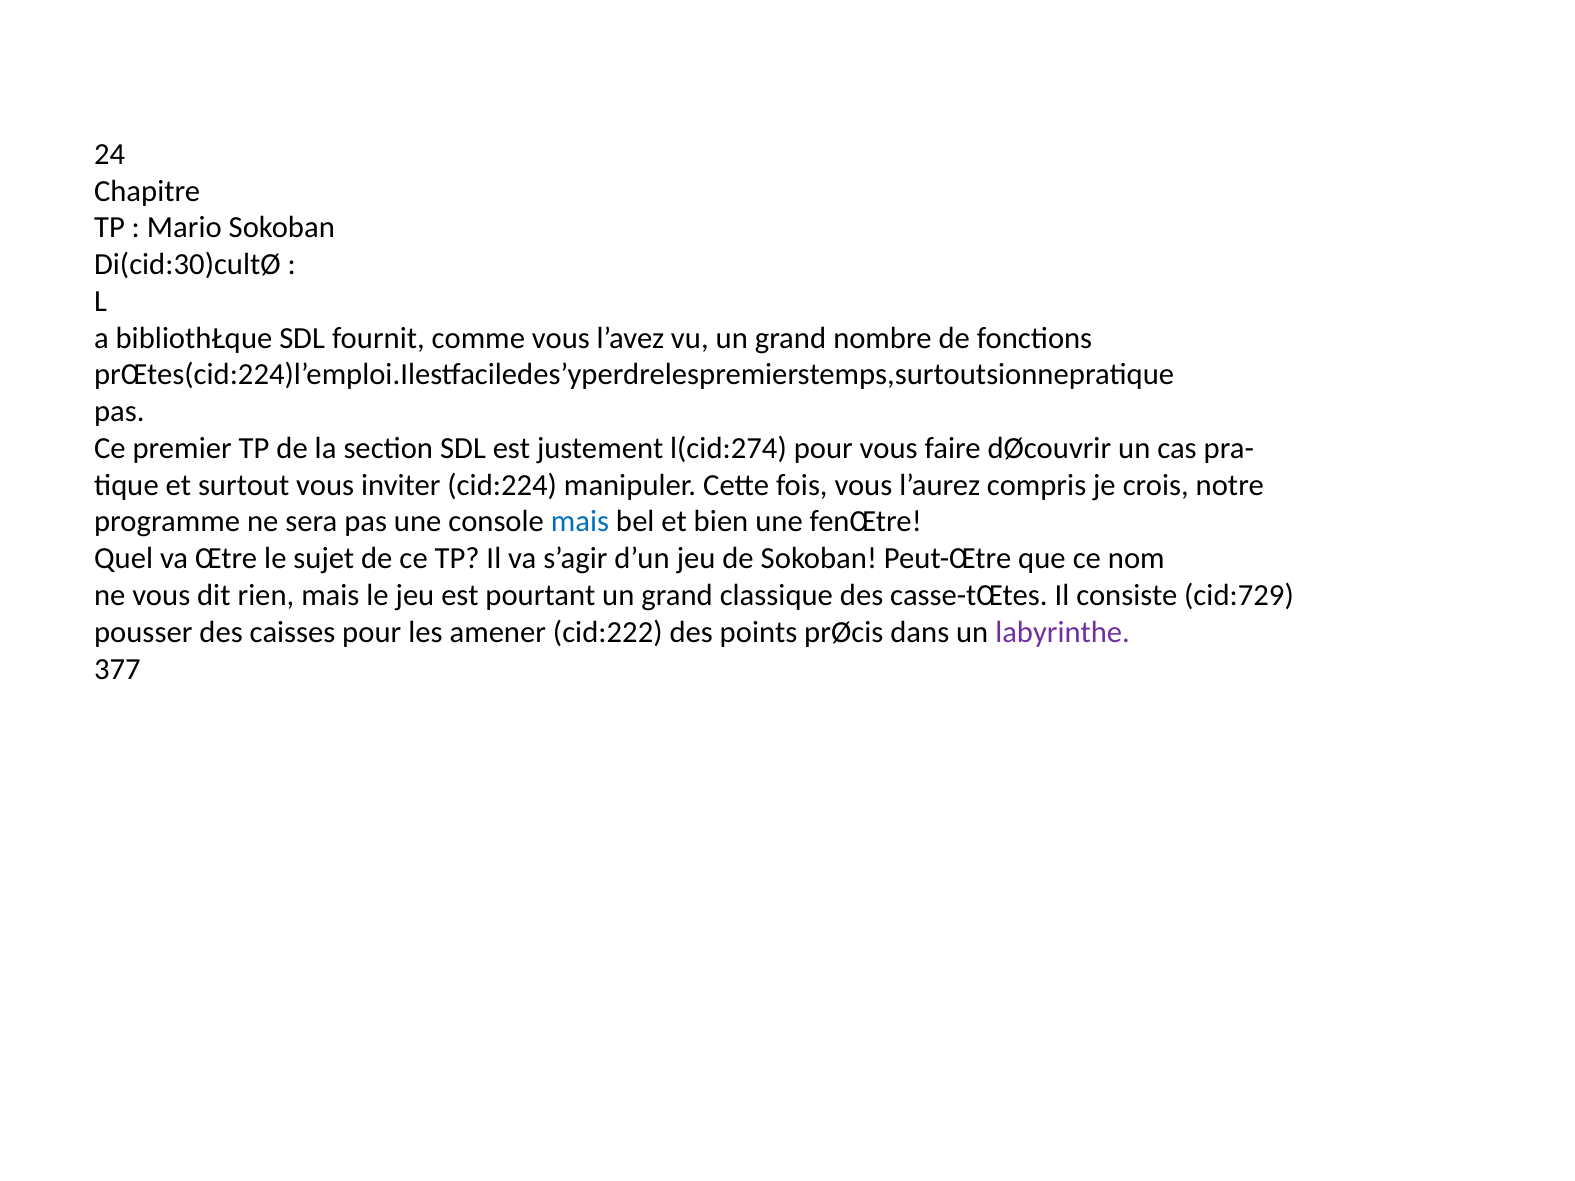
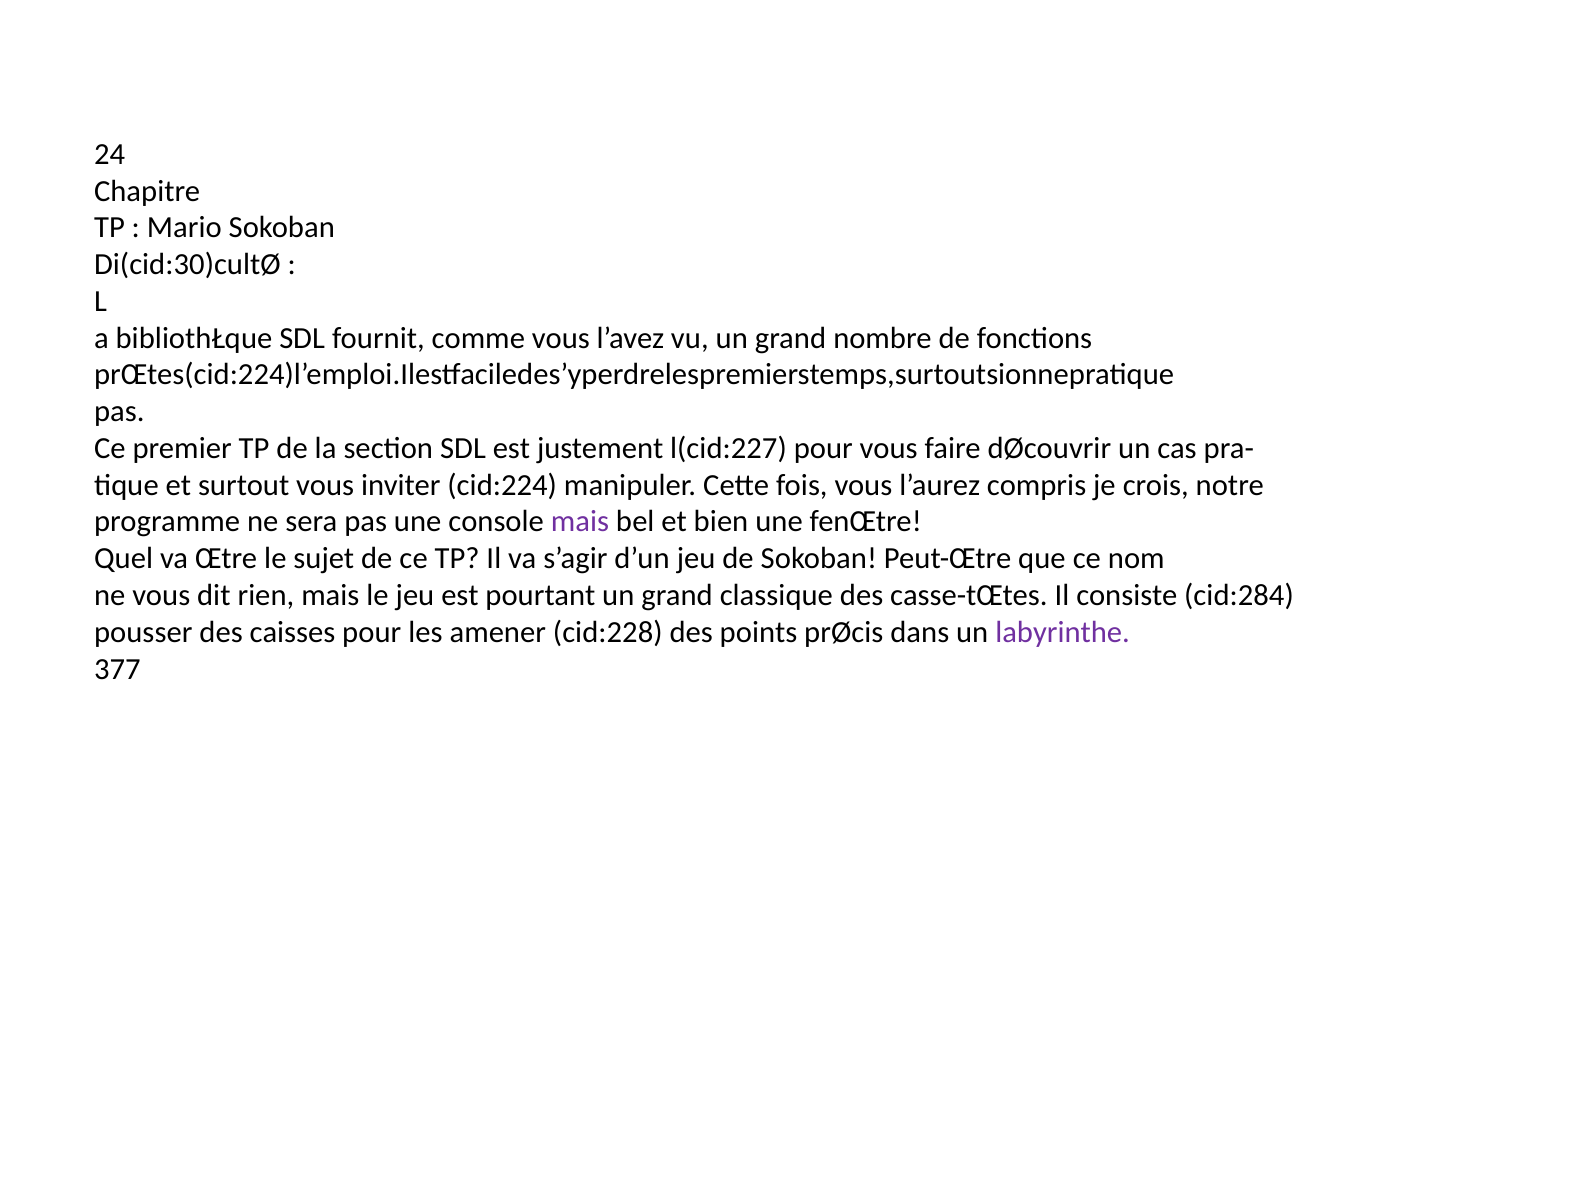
l(cid:274: l(cid:274 -> l(cid:227 (728, 448)
mais colour: blue -> purple (580, 522)
cid:729: cid:729 -> cid:284 (1239, 596)
cid:222: cid:222 -> cid:228 (608, 632)
